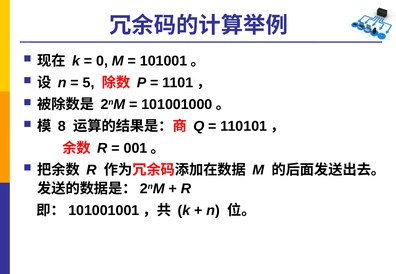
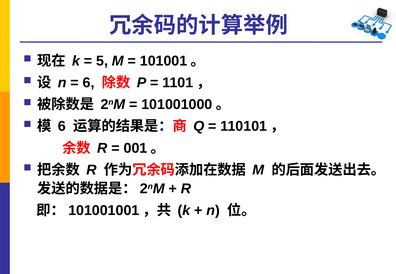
0: 0 -> 5 (102, 61)
5: 5 -> 6 (89, 83)
8: 8 -> 6 (62, 126)
